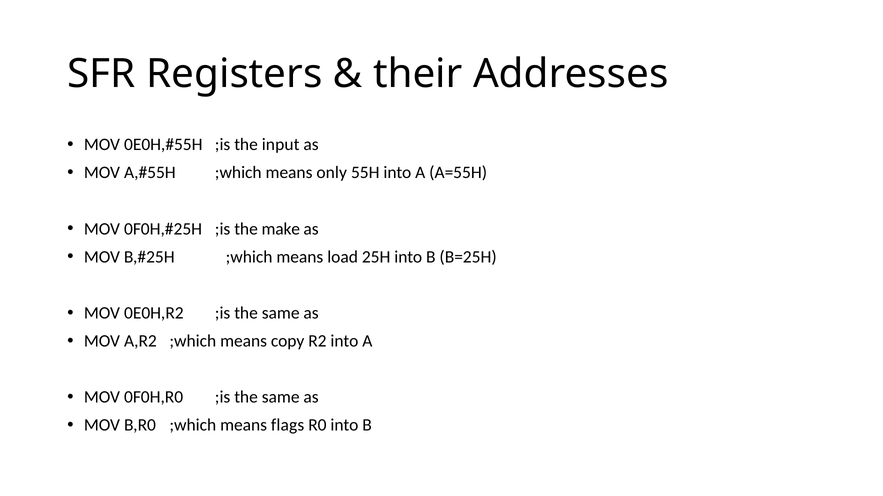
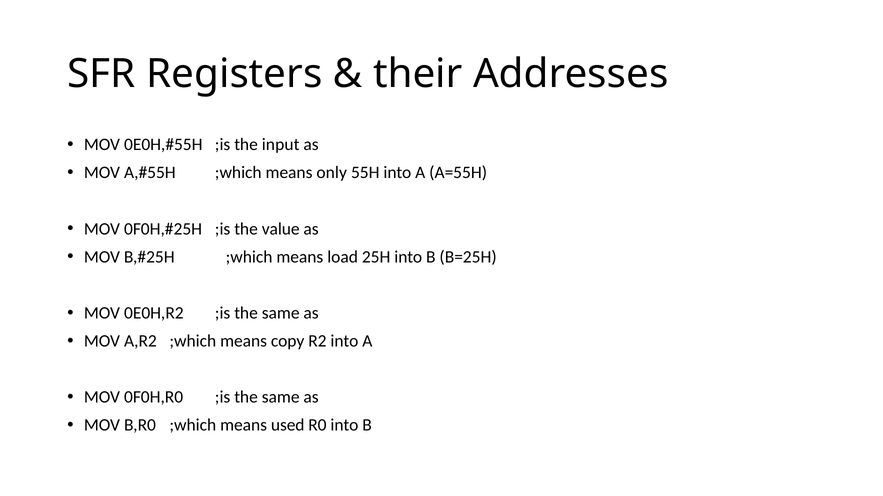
make: make -> value (281, 229)
flags: flags -> used (288, 426)
